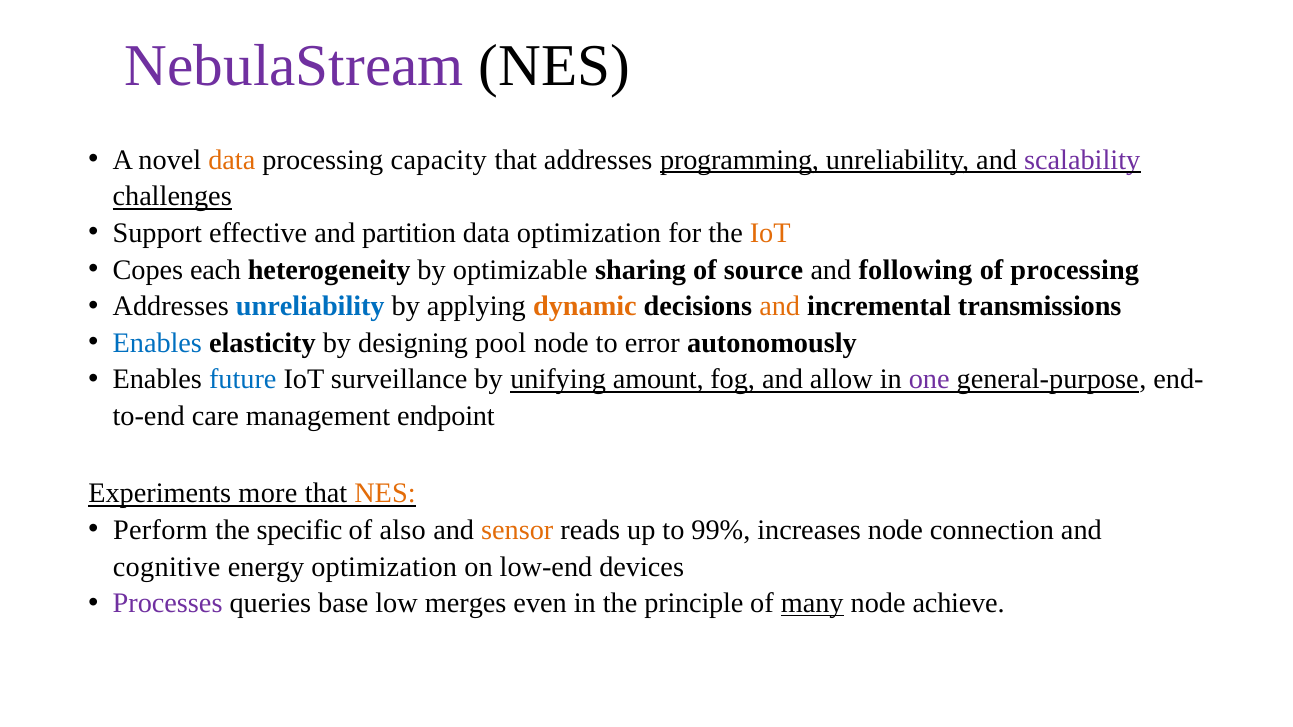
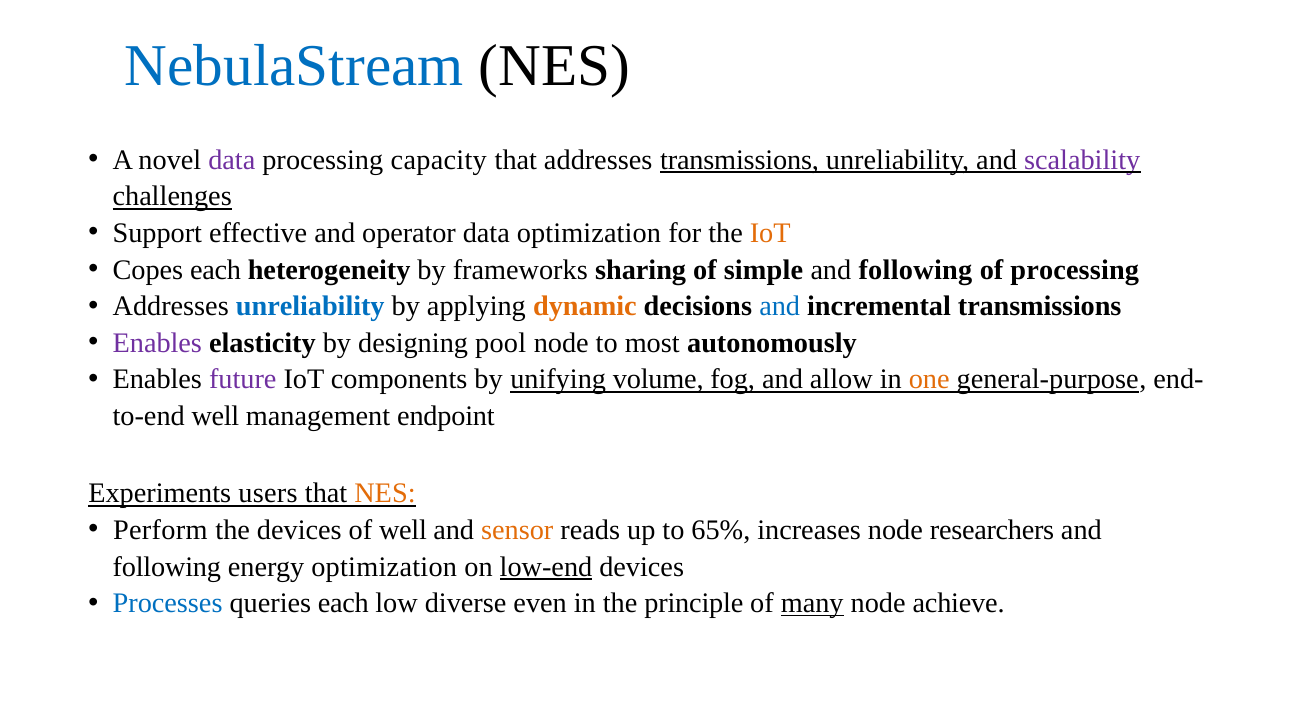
NebulaStream colour: purple -> blue (294, 66)
data colour: orange -> purple (232, 160)
addresses programming: programming -> transmissions (740, 160)
partition: partition -> operator (409, 233)
optimizable: optimizable -> frameworks (520, 270)
source: source -> simple (763, 270)
and colour: orange -> blue (780, 306)
Enables colour: blue -> purple (157, 343)
error: error -> most (652, 343)
future colour: blue -> purple (243, 380)
surveillance: surveillance -> components (399, 380)
amount: amount -> volume (658, 380)
one colour: purple -> orange (929, 380)
care: care -> well (215, 416)
more: more -> users (268, 494)
the specific: specific -> devices (299, 530)
of also: also -> well (403, 530)
99%: 99% -> 65% (721, 530)
connection: connection -> researchers (992, 530)
cognitive: cognitive -> following (167, 567)
low-end underline: none -> present (546, 567)
Processes colour: purple -> blue (168, 604)
queries base: base -> each (343, 604)
merges: merges -> diverse (466, 604)
